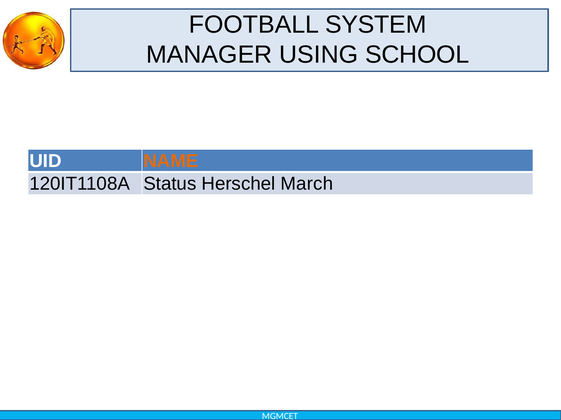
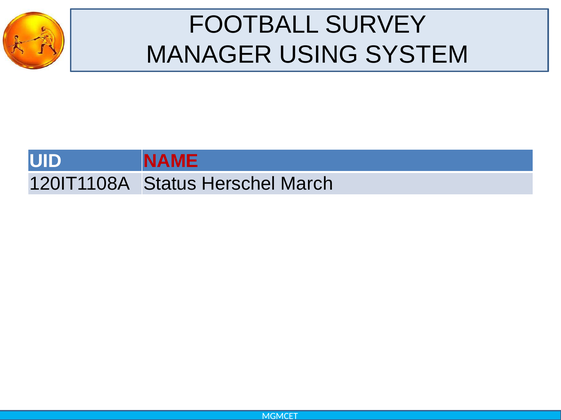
SYSTEM: SYSTEM -> SURVEY (376, 25)
SCHOOL: SCHOOL -> SYSTEM (417, 55)
NAME colour: orange -> red (171, 161)
